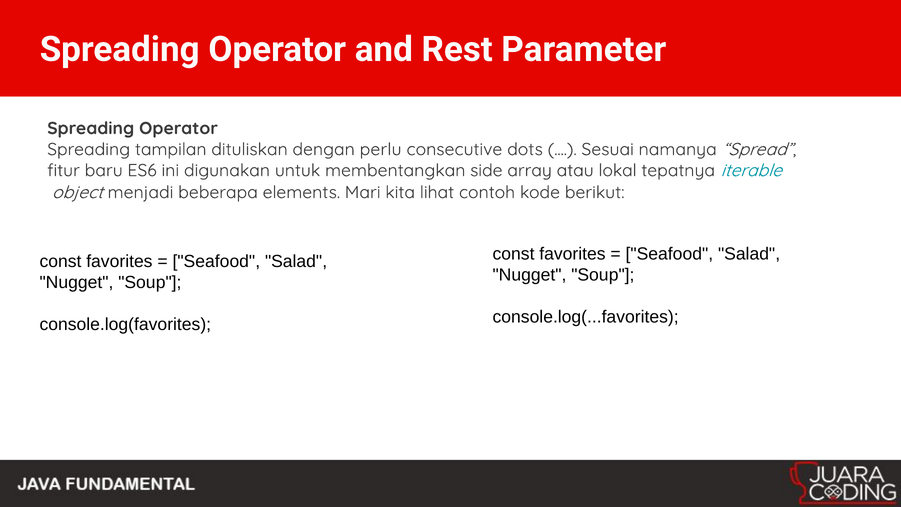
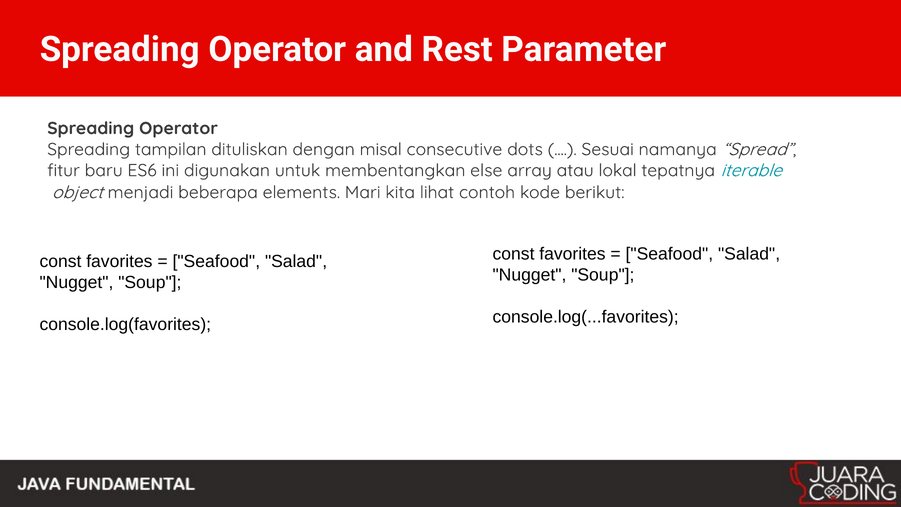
perlu: perlu -> misal (381, 149)
side: side -> else (486, 170)
